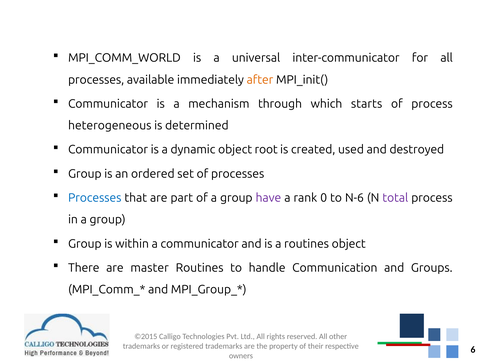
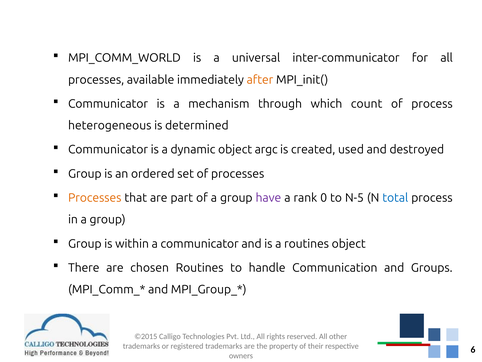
starts: starts -> count (367, 104)
root: root -> argc (266, 149)
Processes colour: blue -> orange (95, 198)
N-6: N-6 -> N-5 (354, 198)
total colour: purple -> blue (395, 198)
master: master -> chosen (150, 268)
